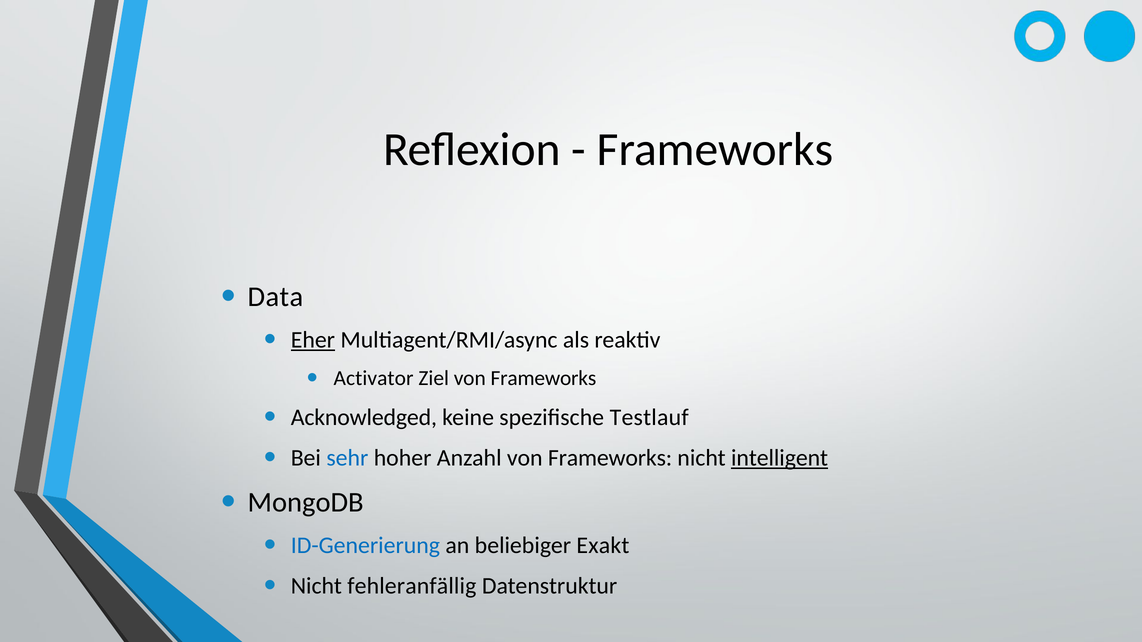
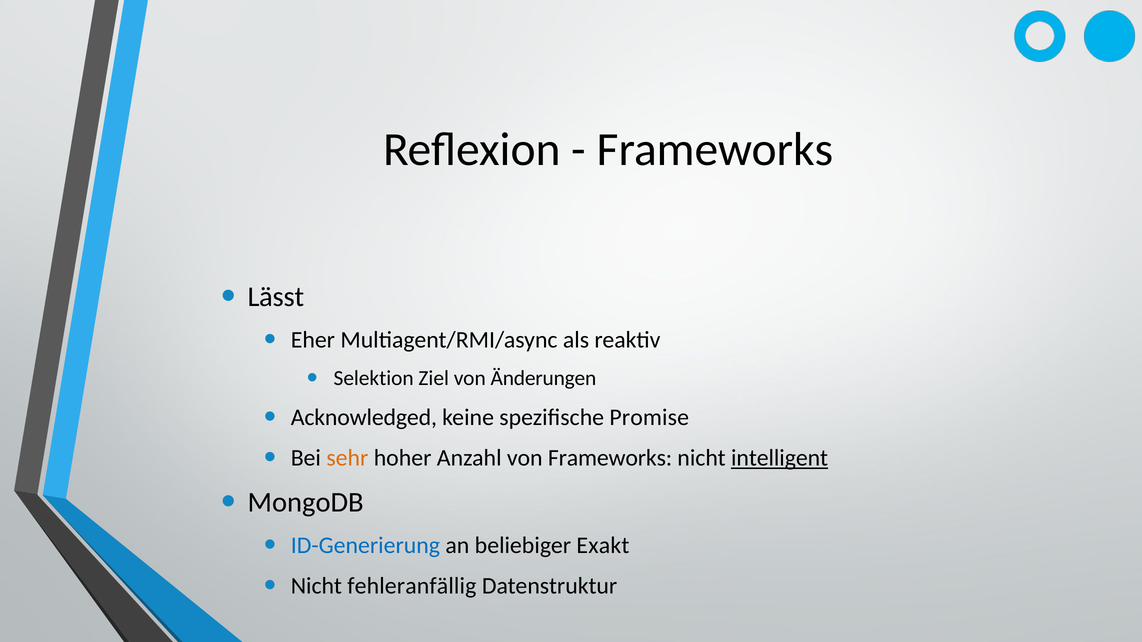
Data: Data -> Lässt (276, 297)
Eher underline: present -> none (313, 340)
Activator: Activator -> Selektion (374, 378)
Ziel von Frameworks: Frameworks -> Änderungen (543, 378)
Testlauf: Testlauf -> Promise (649, 418)
sehr colour: blue -> orange (347, 458)
